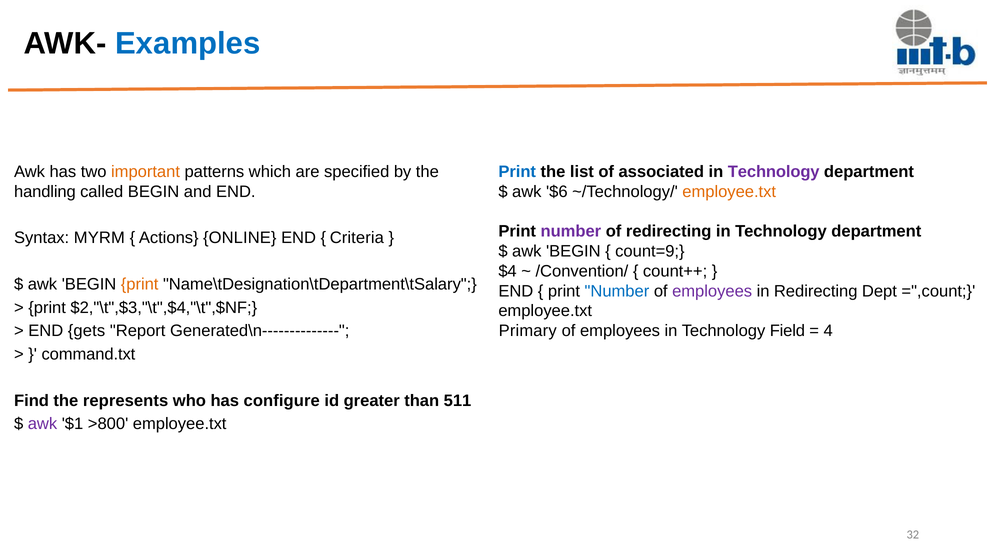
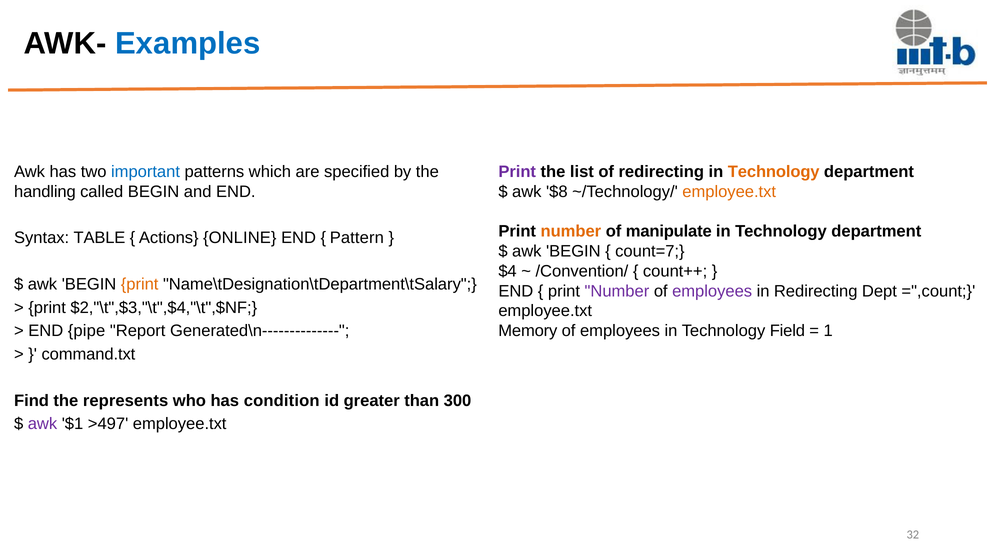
important colour: orange -> blue (146, 172)
Print colour: blue -> purple (517, 172)
of associated: associated -> redirecting (661, 172)
Technology colour: purple -> orange (774, 172)
$6: $6 -> $8 (557, 191)
number colour: purple -> orange (571, 231)
of redirecting: redirecting -> manipulate (669, 231)
MYRM: MYRM -> TABLE (100, 238)
Criteria: Criteria -> Pattern (357, 238)
count=9: count=9 -> count=7 (650, 251)
Number colour: blue -> purple (617, 291)
gets: gets -> pipe (86, 331)
Primary: Primary -> Memory (528, 331)
4: 4 -> 1 (828, 331)
configure: configure -> condition (282, 400)
511: 511 -> 300 (458, 400)
>800: >800 -> >497 (108, 424)
